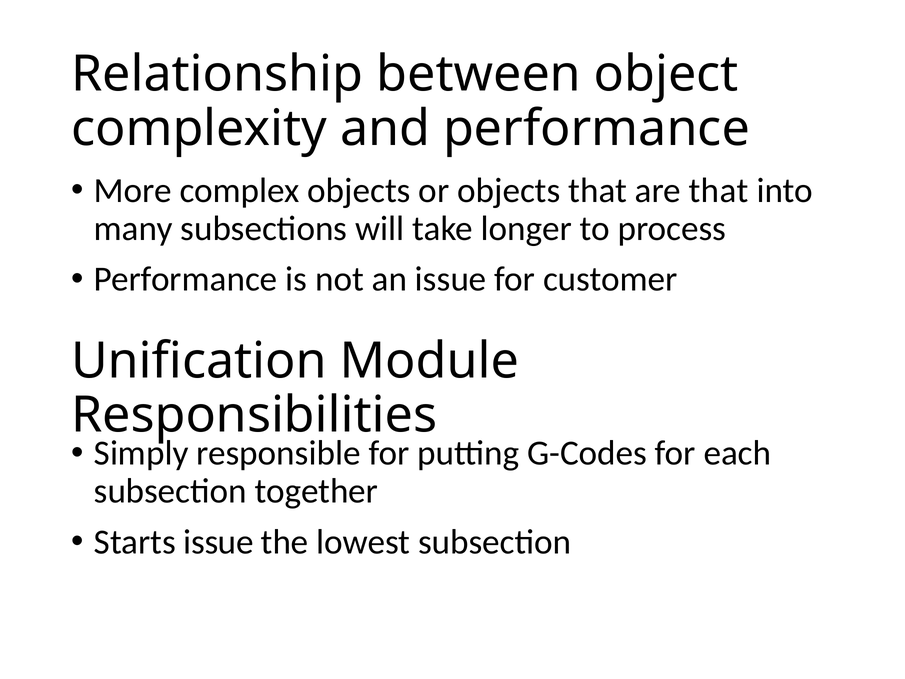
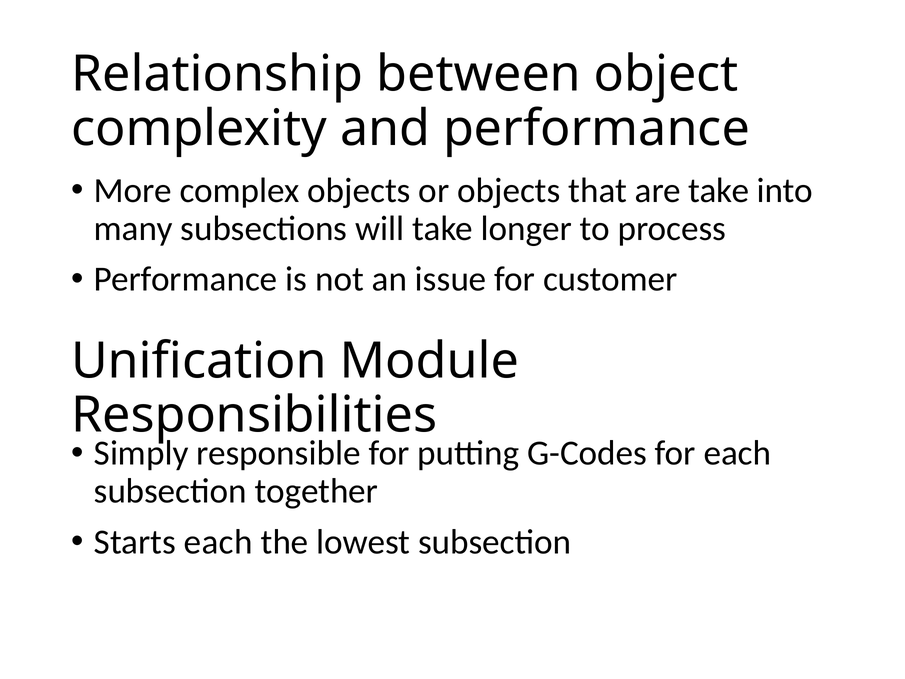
are that: that -> take (719, 191)
Starts issue: issue -> each (218, 542)
